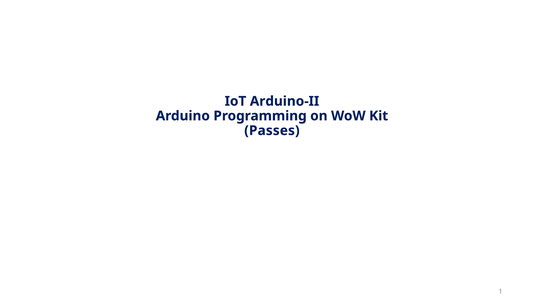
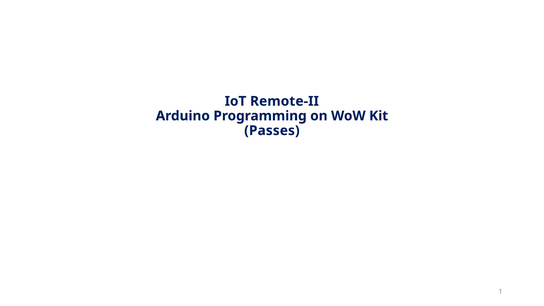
Arduino-II: Arduino-II -> Remote-II (284, 101)
